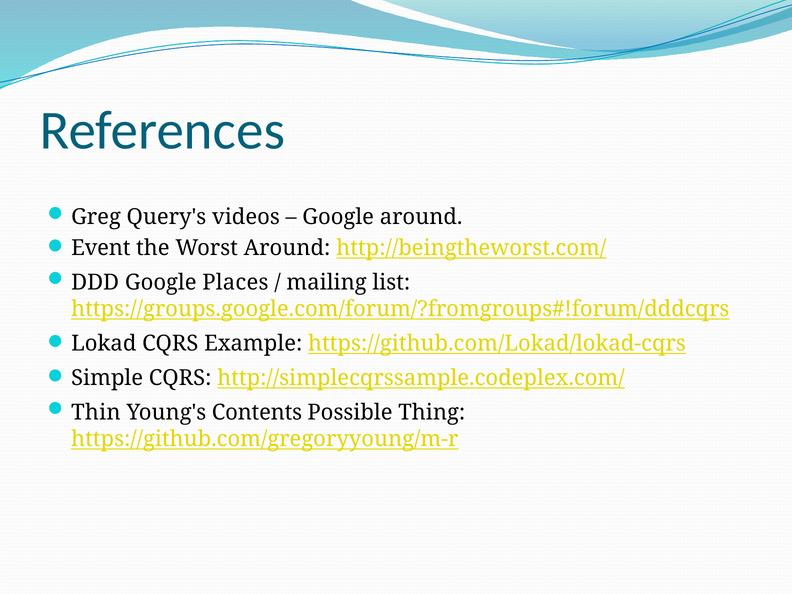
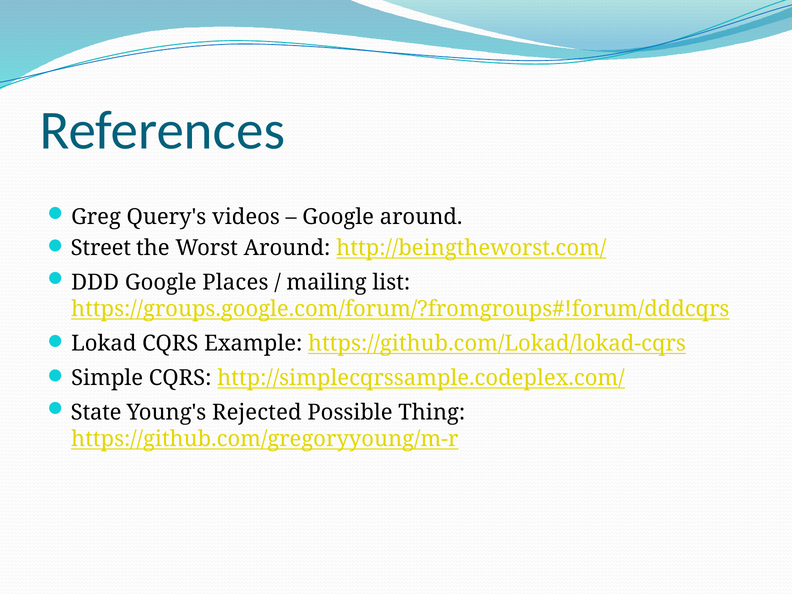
Event: Event -> Street (101, 248)
Thin: Thin -> State (96, 412)
Contents: Contents -> Rejected (257, 412)
